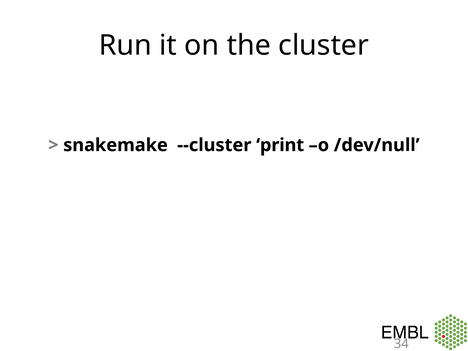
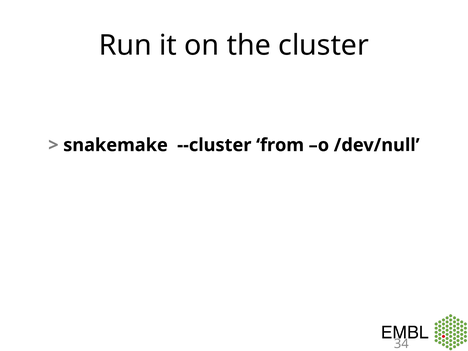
print: print -> from (280, 145)
